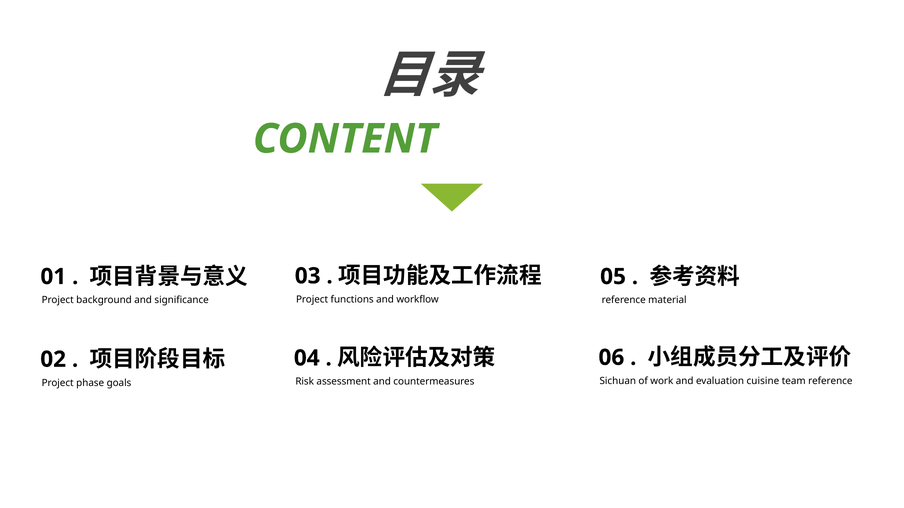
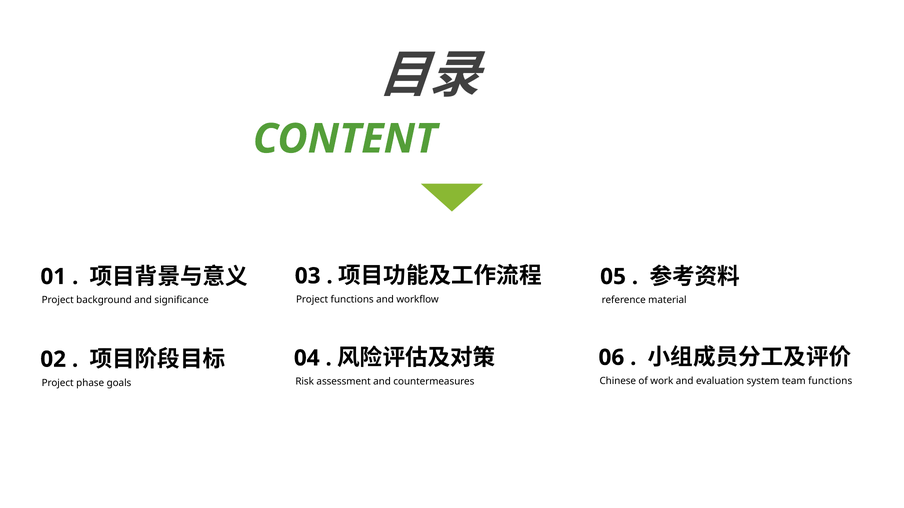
Sichuan: Sichuan -> Chinese (618, 381)
cuisine: cuisine -> system (763, 381)
team reference: reference -> functions (830, 381)
